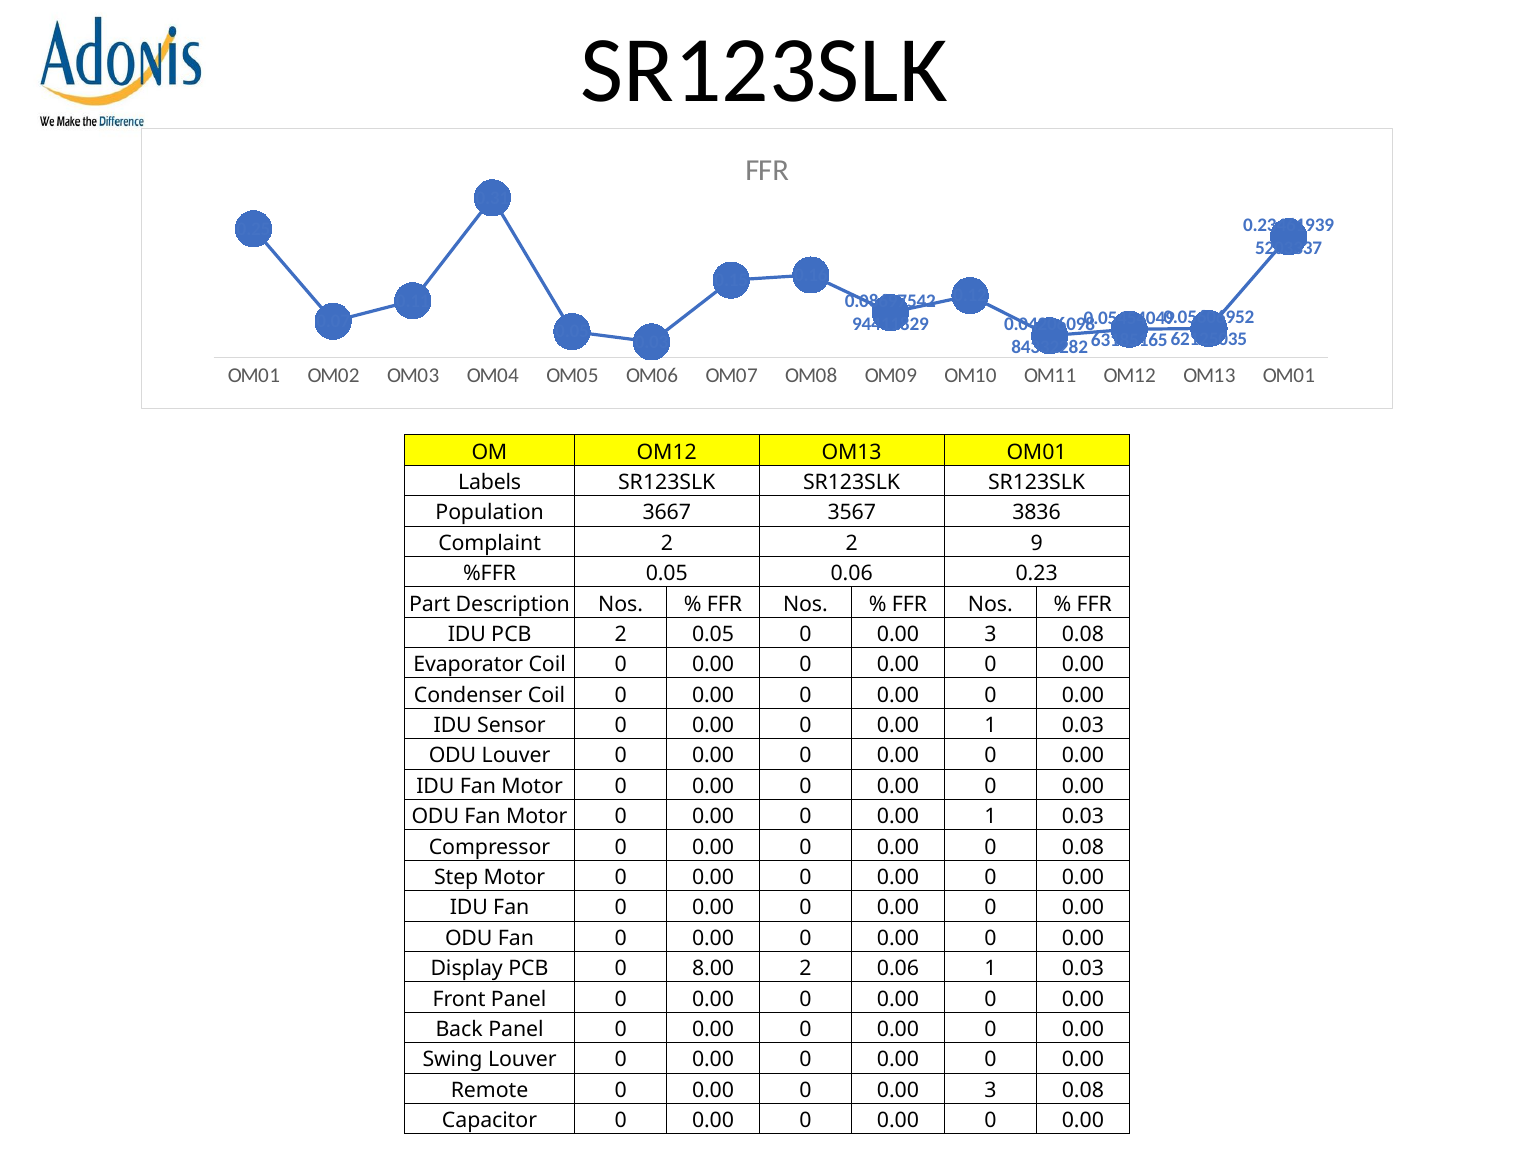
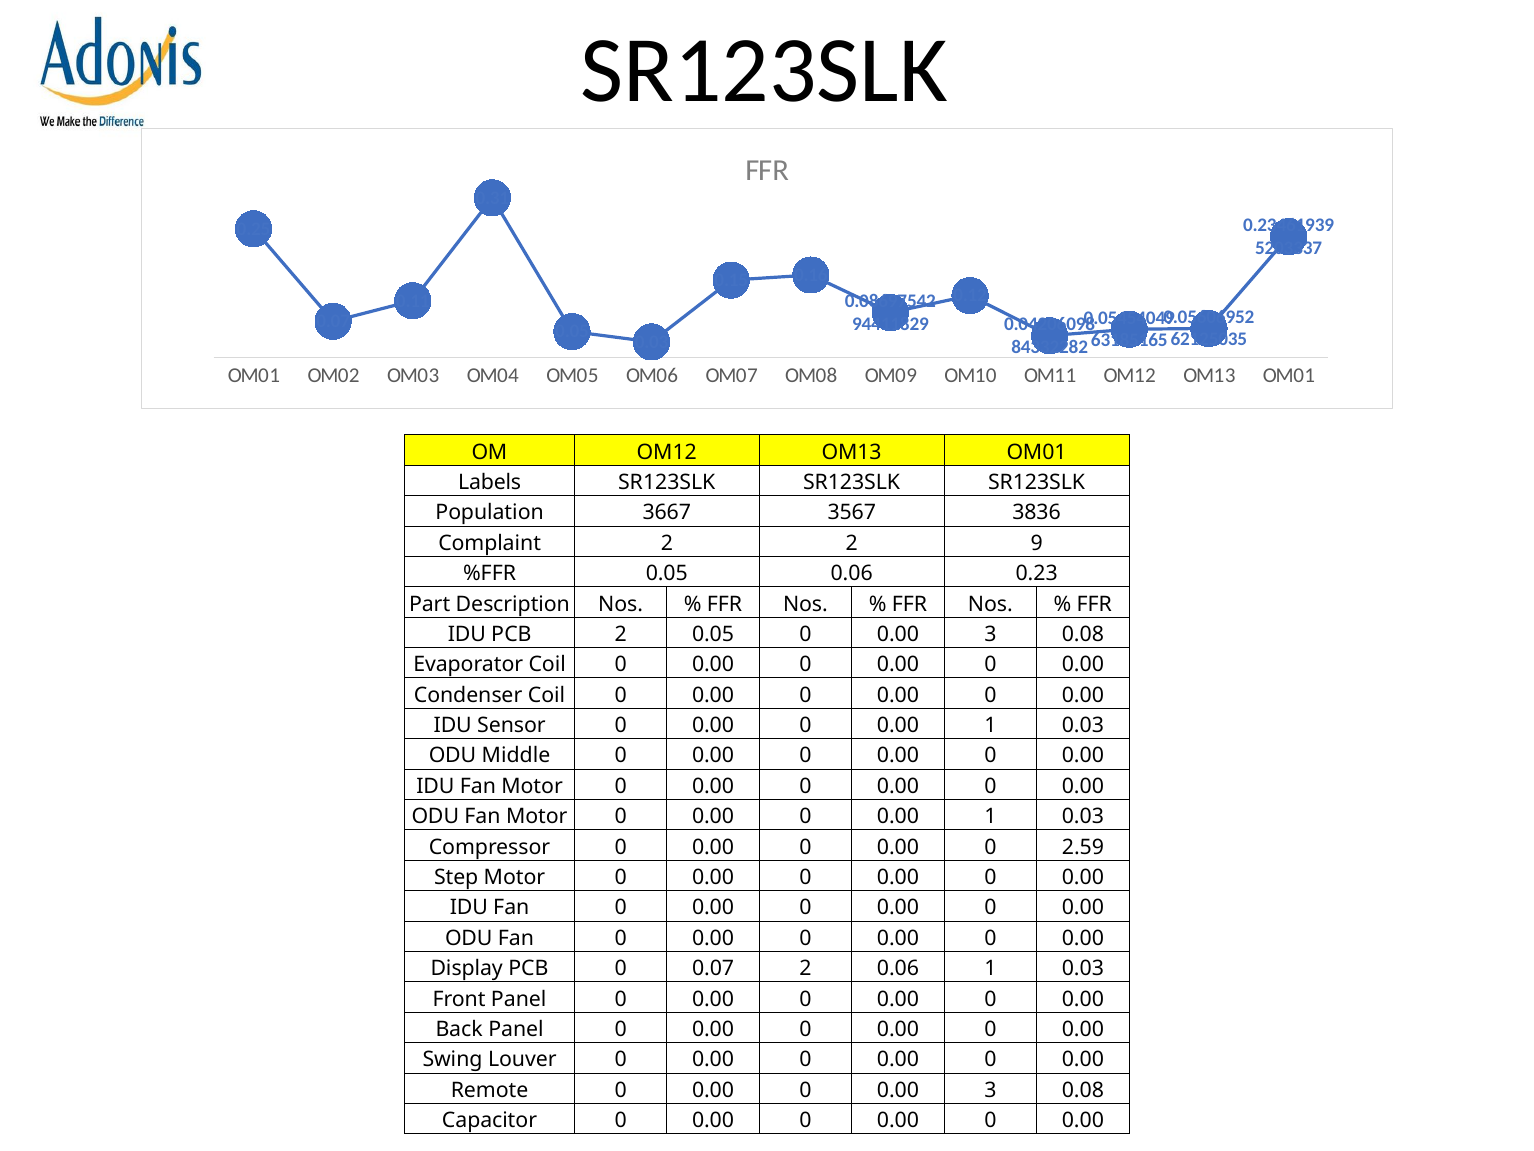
ODU Louver: Louver -> Middle (516, 756)
0 0.08: 0.08 -> 2.59 (1083, 847)
0 8.00: 8.00 -> 0.07 (713, 968)
